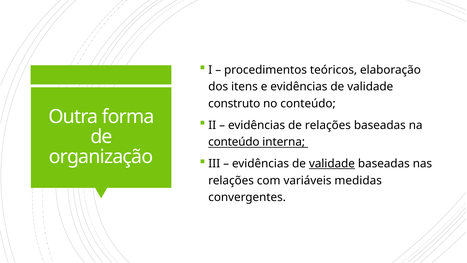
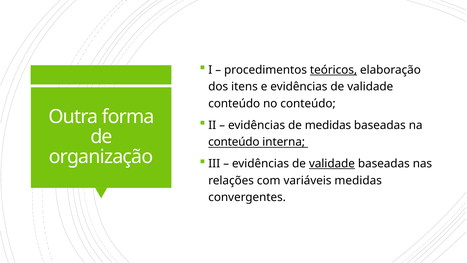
teóricos underline: none -> present (334, 70)
construto: construto -> conteúdo (234, 103)
de relações: relações -> medidas (328, 125)
